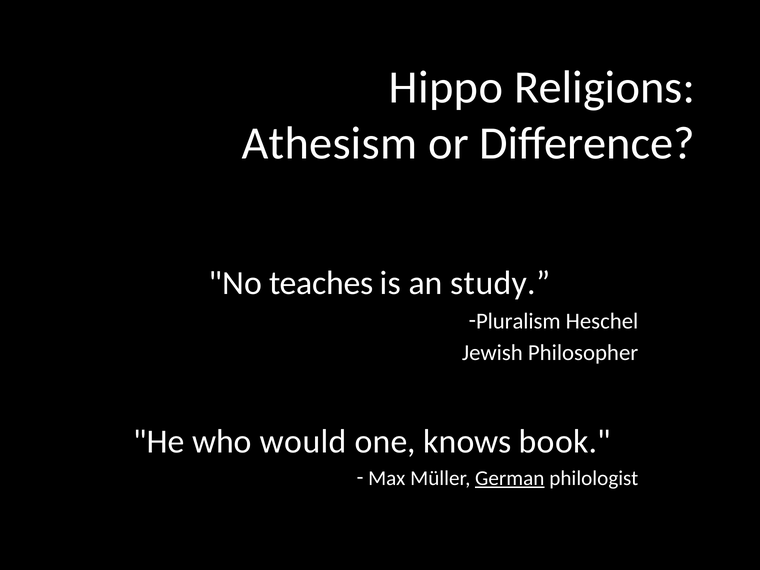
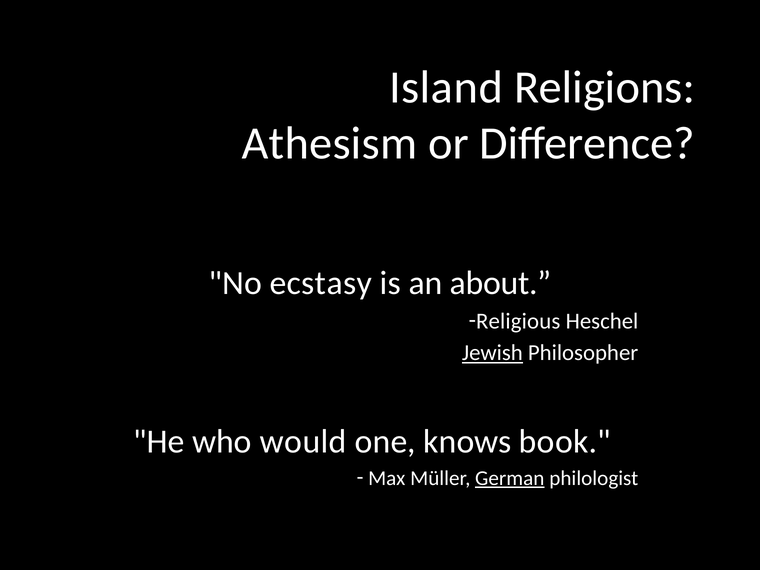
Hippo: Hippo -> Island (446, 88)
teaches: teaches -> ecstasy (321, 283)
study: study -> about (501, 283)
Pluralism: Pluralism -> Religious (518, 321)
Jewish underline: none -> present (492, 353)
